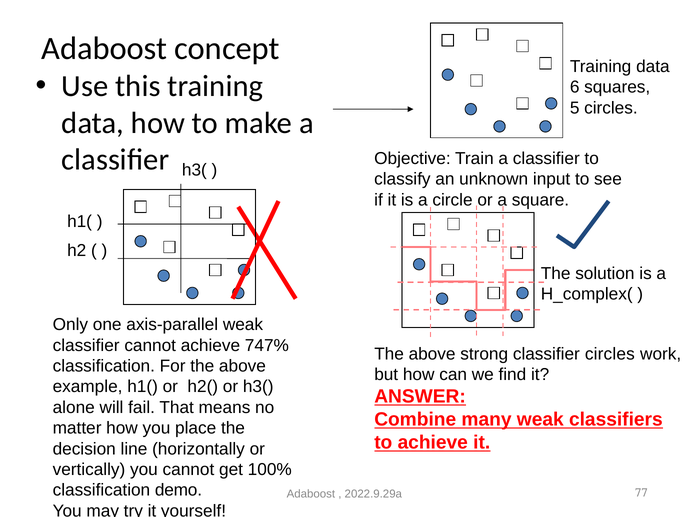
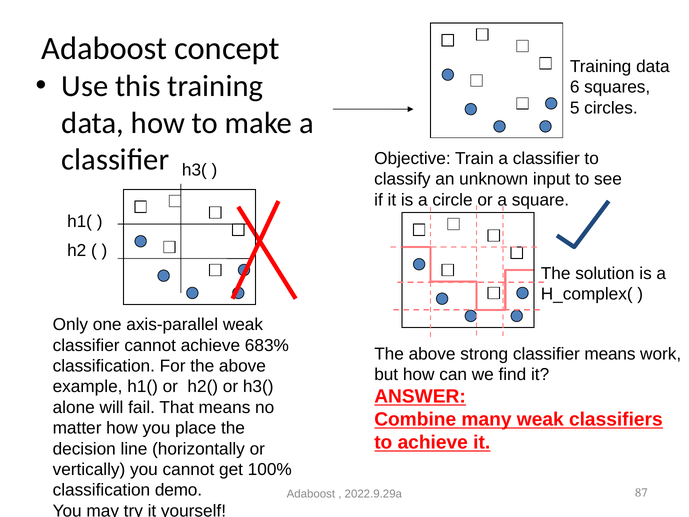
747%: 747% -> 683% (267, 345)
classifier circles: circles -> means (610, 354)
77: 77 -> 87 (641, 493)
